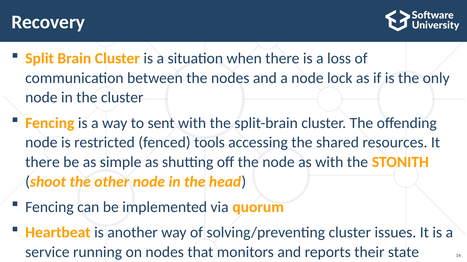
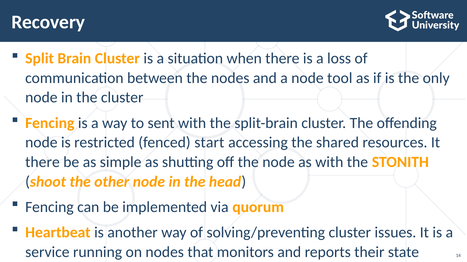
lock: lock -> tool (340, 78)
tools: tools -> start (209, 143)
